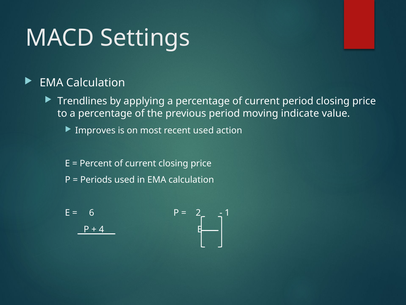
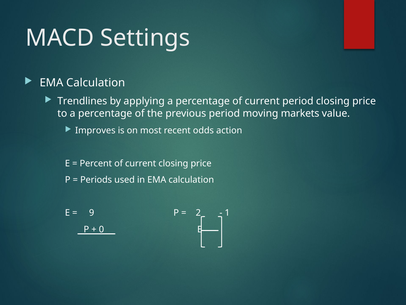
indicate: indicate -> markets (300, 113)
recent used: used -> odds (203, 130)
6: 6 -> 9 (92, 213)
4: 4 -> 0 (101, 229)
